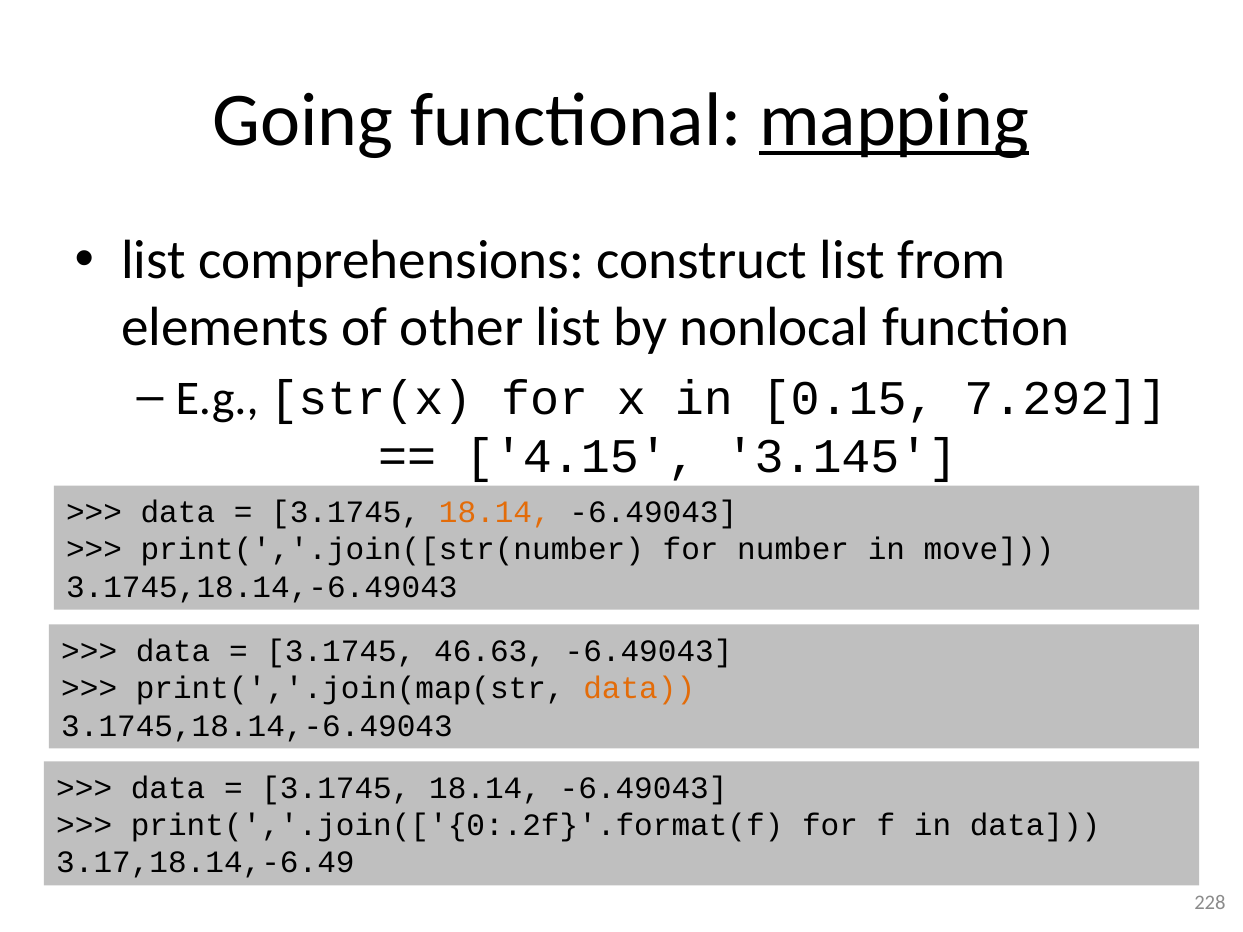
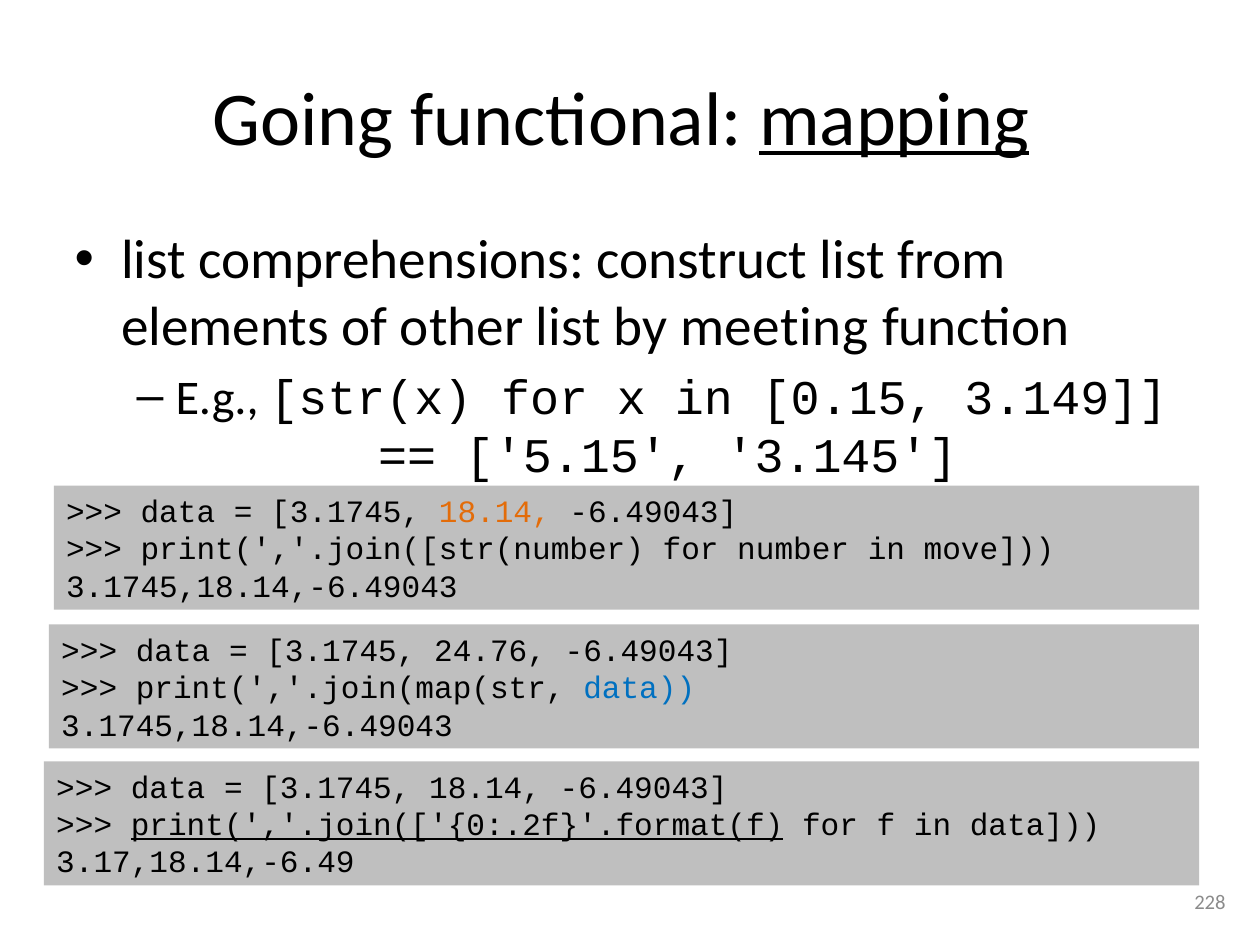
nonlocal: nonlocal -> meeting (774, 327)
7.292: 7.292 -> 3.149 (1066, 398)
4.15: 4.15 -> 5.15 (581, 456)
46.63: 46.63 -> 24.76 (490, 651)
data colour: orange -> blue (639, 689)
print(','.join(['{0:.2f}'.format(f underline: none -> present (457, 826)
